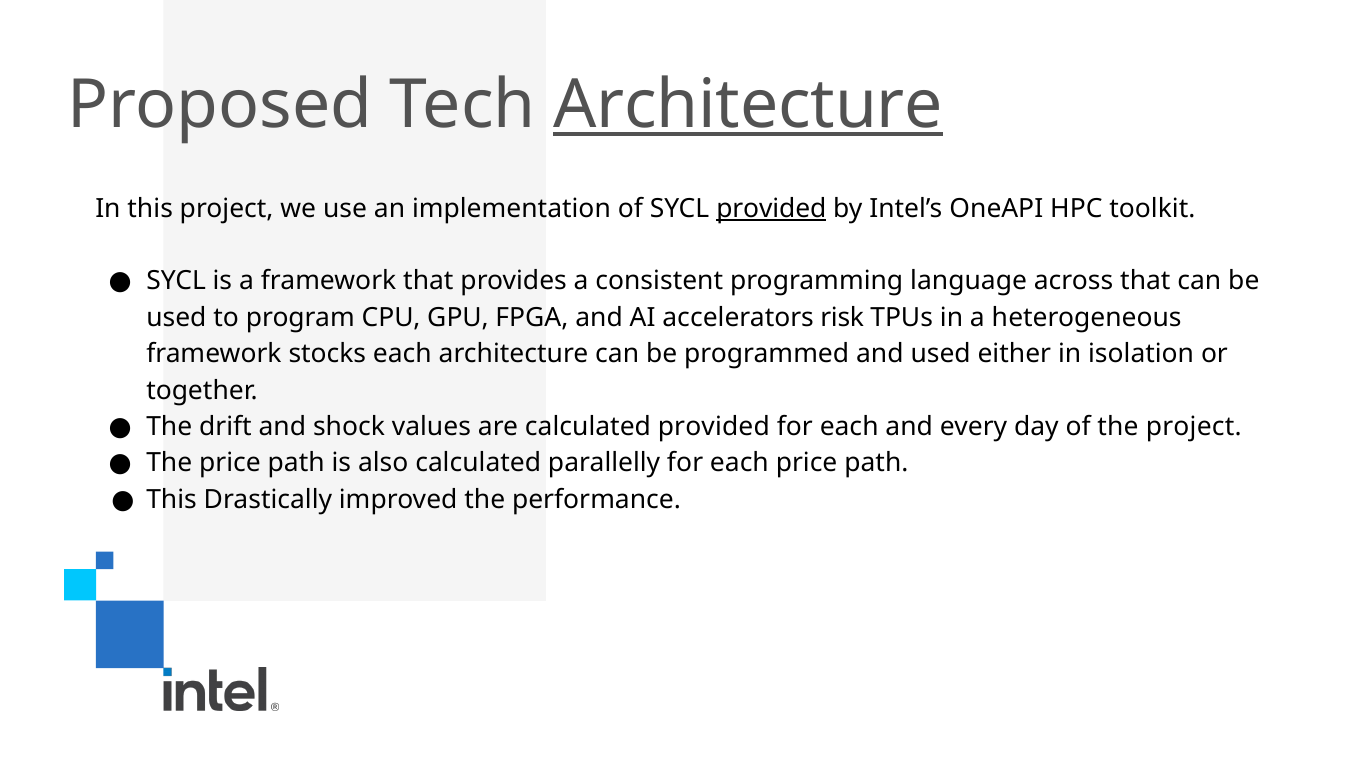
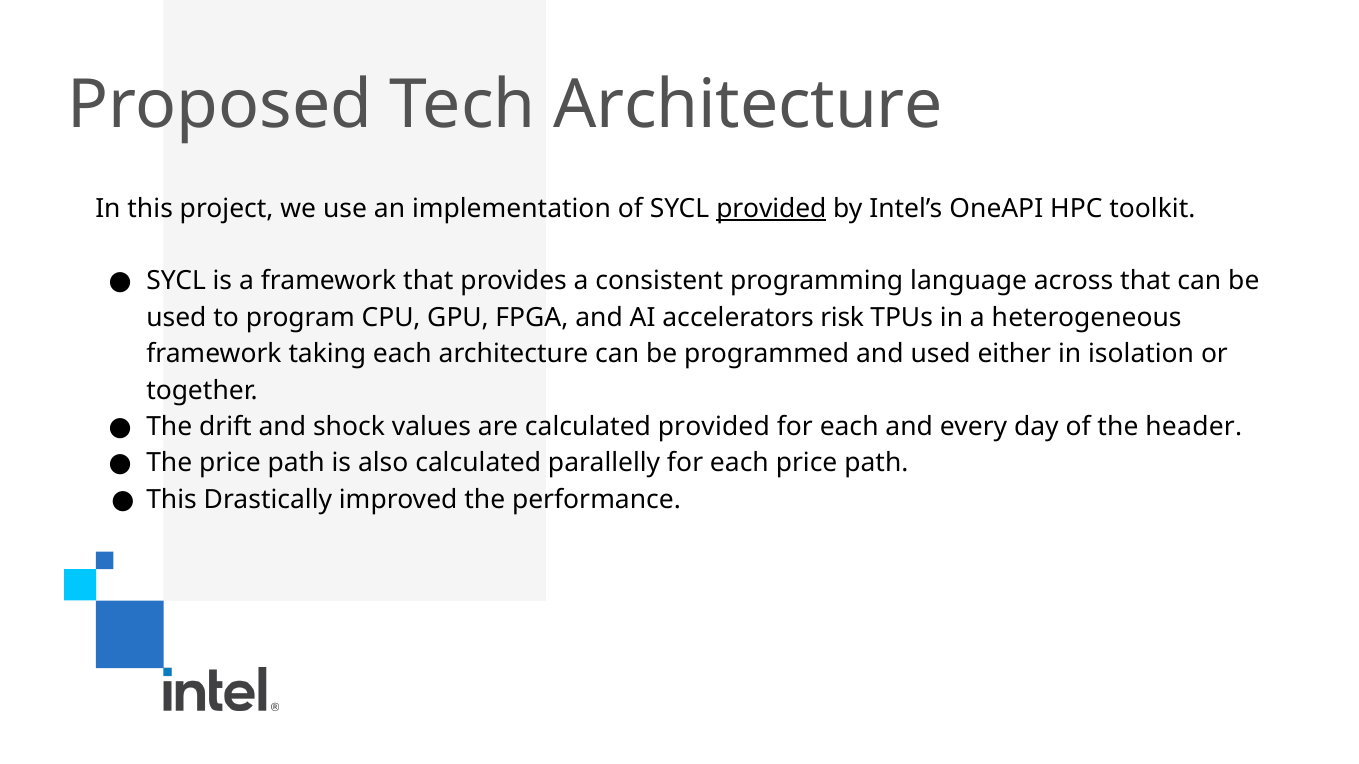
Architecture underline: present -> none (748, 105)
stocks: stocks -> taking (327, 354)
the project: project -> header (1194, 427)
